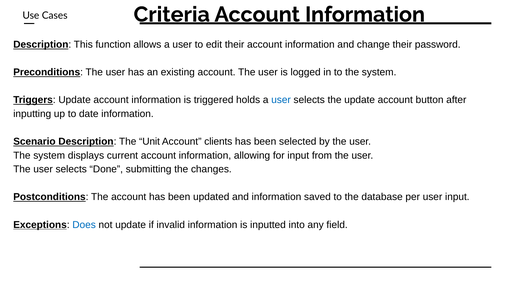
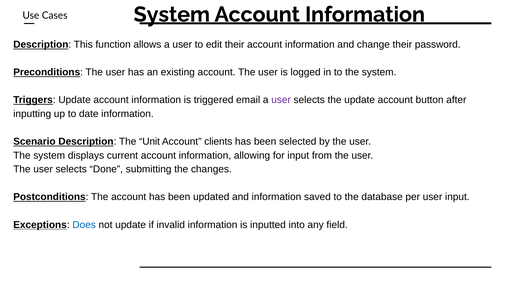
Criteria: Criteria -> System (172, 14)
holds: holds -> email (248, 100)
user colour: blue -> purple (281, 100)
